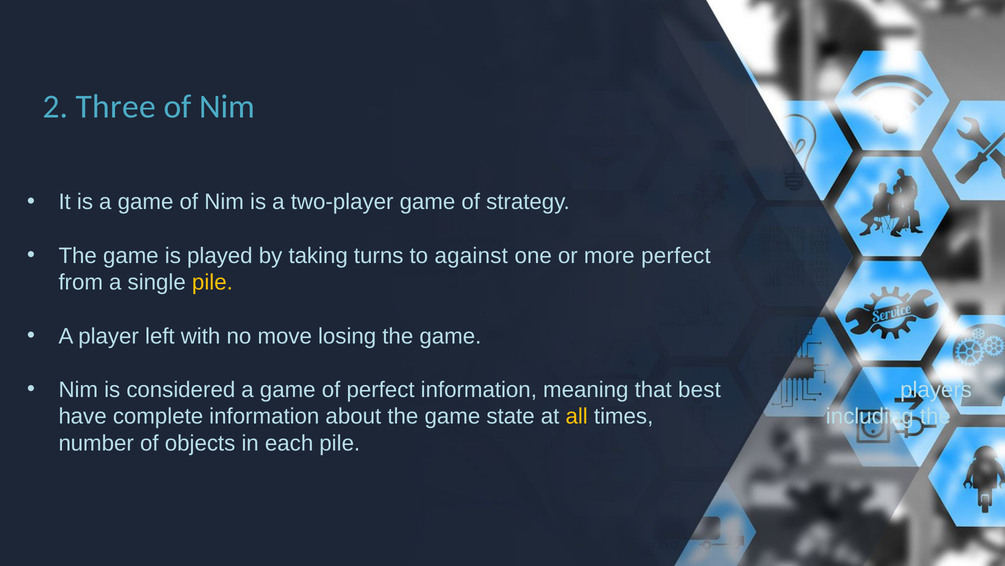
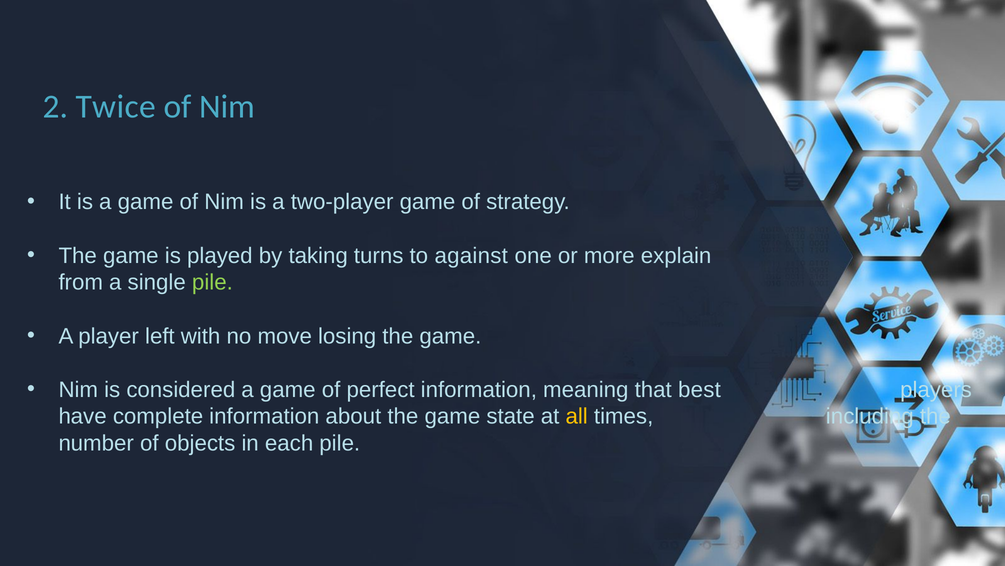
Three: Three -> Twice (116, 107)
more perfect: perfect -> explain (676, 255)
pile colour: yellow -> light green (212, 282)
